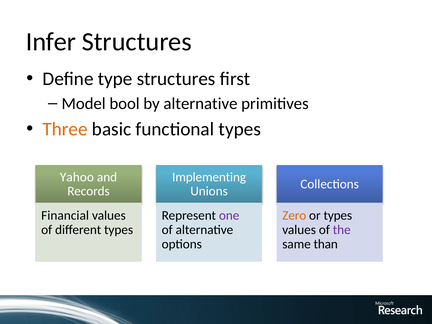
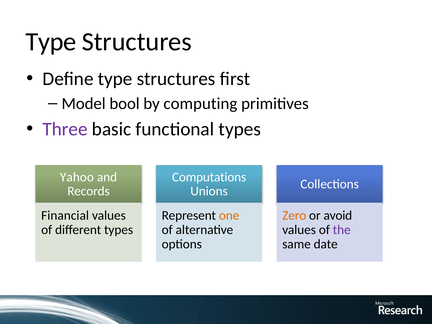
Infer: Infer -> Type (51, 42)
by alternative: alternative -> computing (200, 104)
Three colour: orange -> purple (65, 129)
Implementing: Implementing -> Computations (209, 177)
one colour: purple -> orange (229, 216)
or types: types -> avoid (338, 216)
than: than -> date (326, 244)
